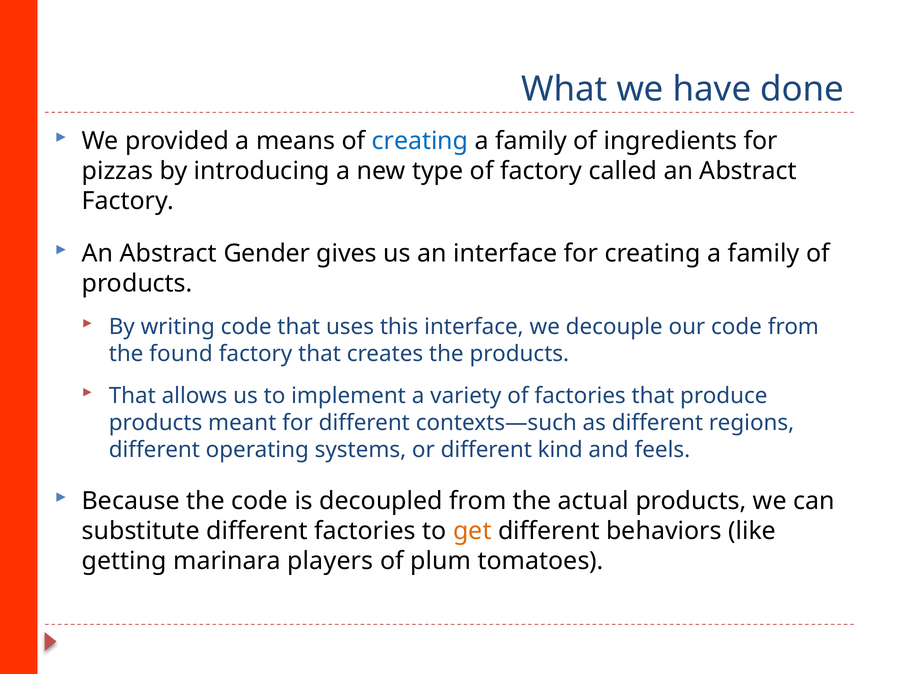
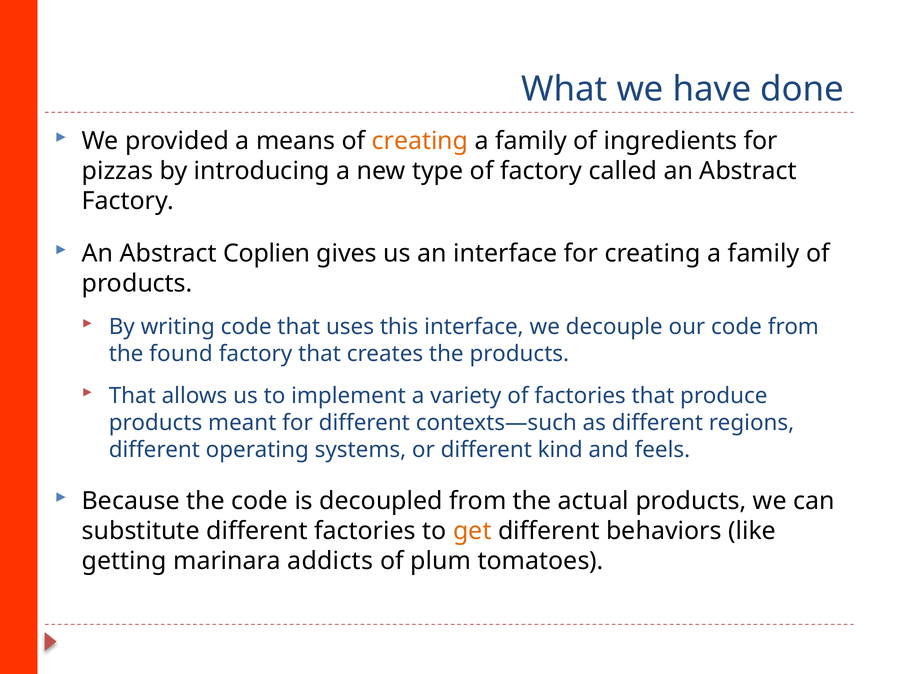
creating colour: blue -> orange (420, 141)
Gender: Gender -> Coplien (267, 254)
players: players -> addicts (330, 561)
